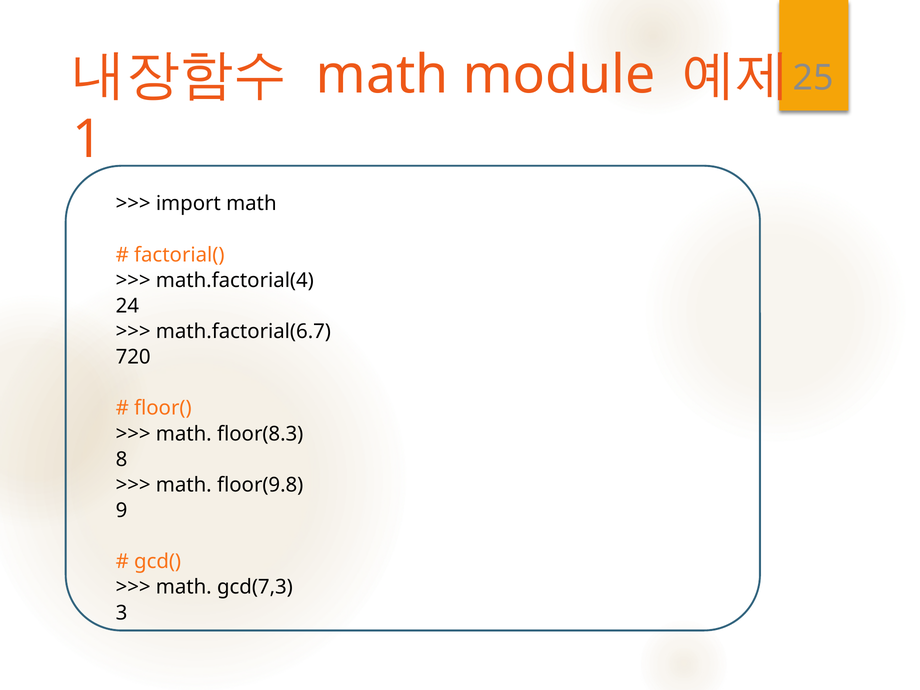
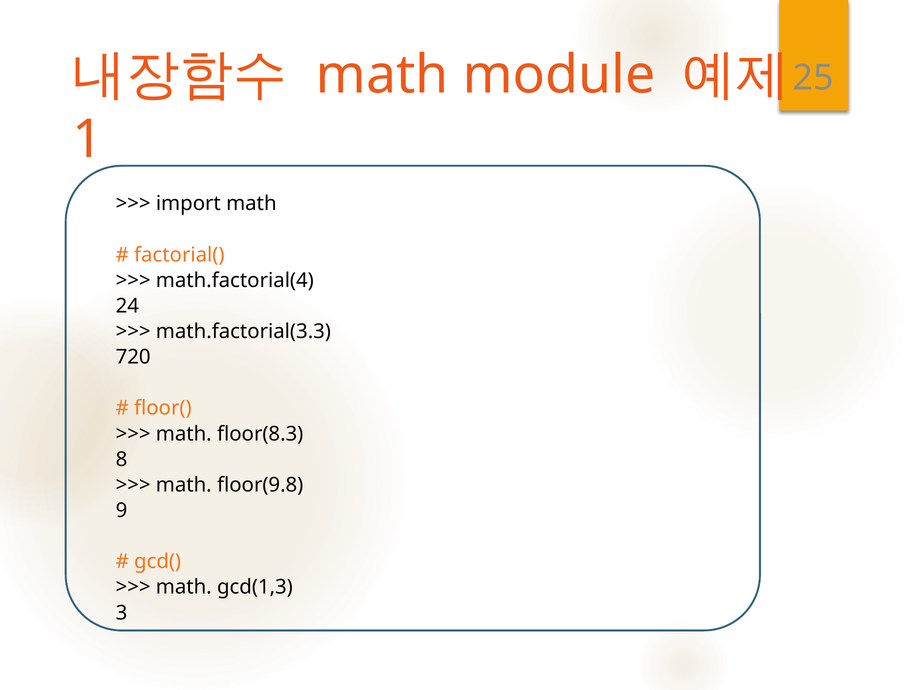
math.factorial(6.7: math.factorial(6.7 -> math.factorial(3.3 (243, 332)
gcd(7,3: gcd(7,3 -> gcd(1,3 (255, 587)
